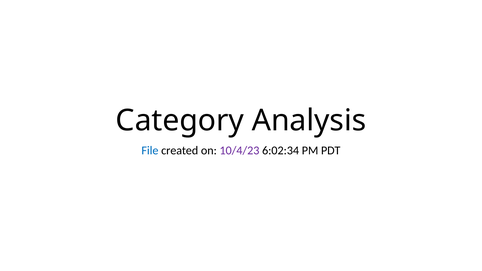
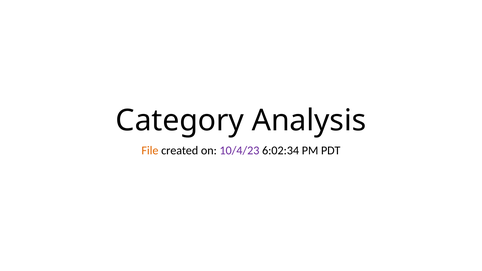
File colour: blue -> orange (150, 151)
